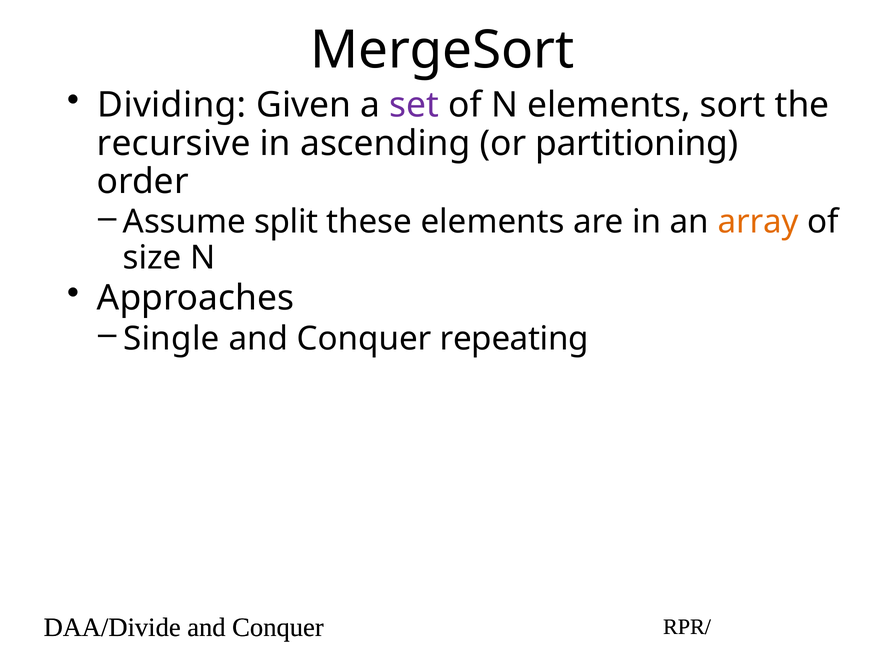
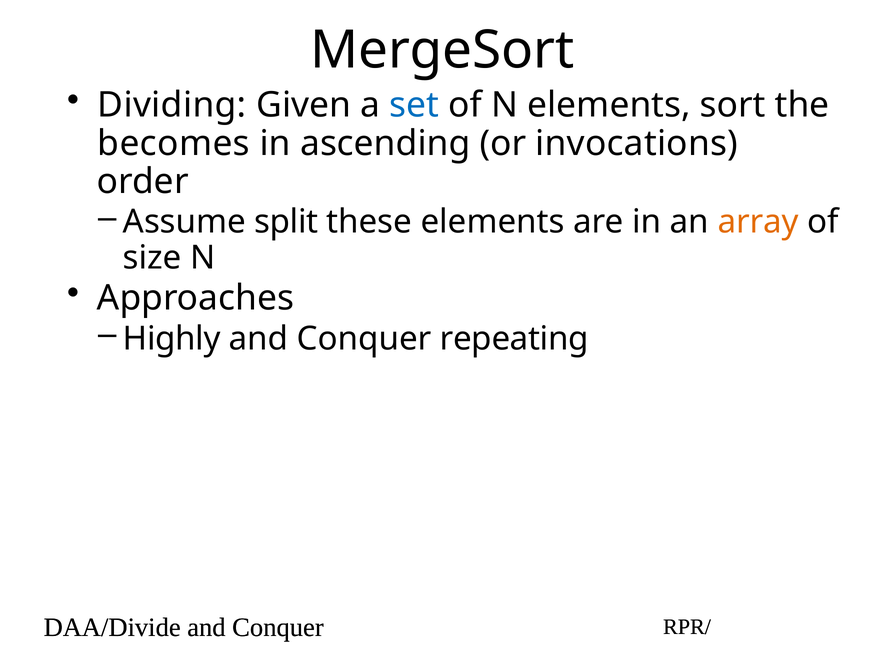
set colour: purple -> blue (414, 105)
recursive: recursive -> becomes (174, 143)
partitioning: partitioning -> invocations (637, 143)
Single: Single -> Highly (172, 339)
